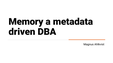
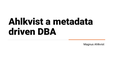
Memory: Memory -> Ahlkvist (26, 22)
